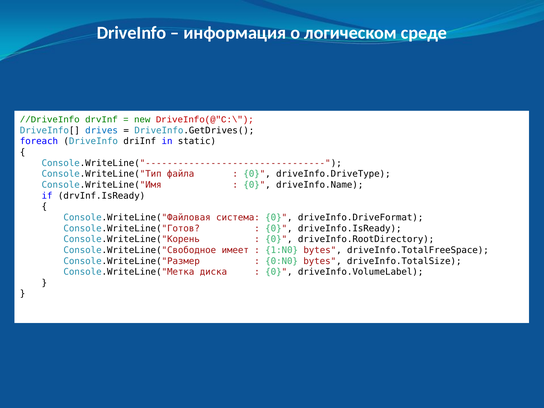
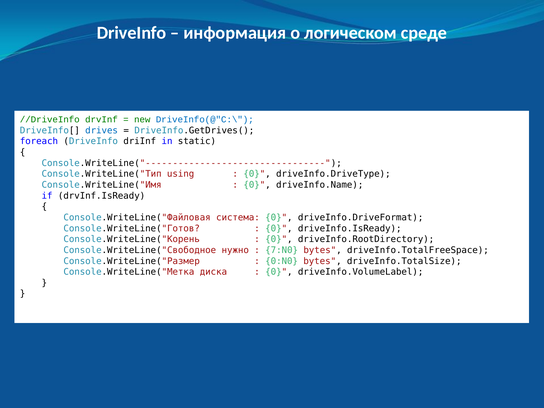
DriveInfo(@"C:\ colour: red -> blue (205, 120)
файла: файла -> using (181, 174)
имеет: имеет -> нужно (235, 250)
1:N0: 1:N0 -> 7:N0 (282, 250)
